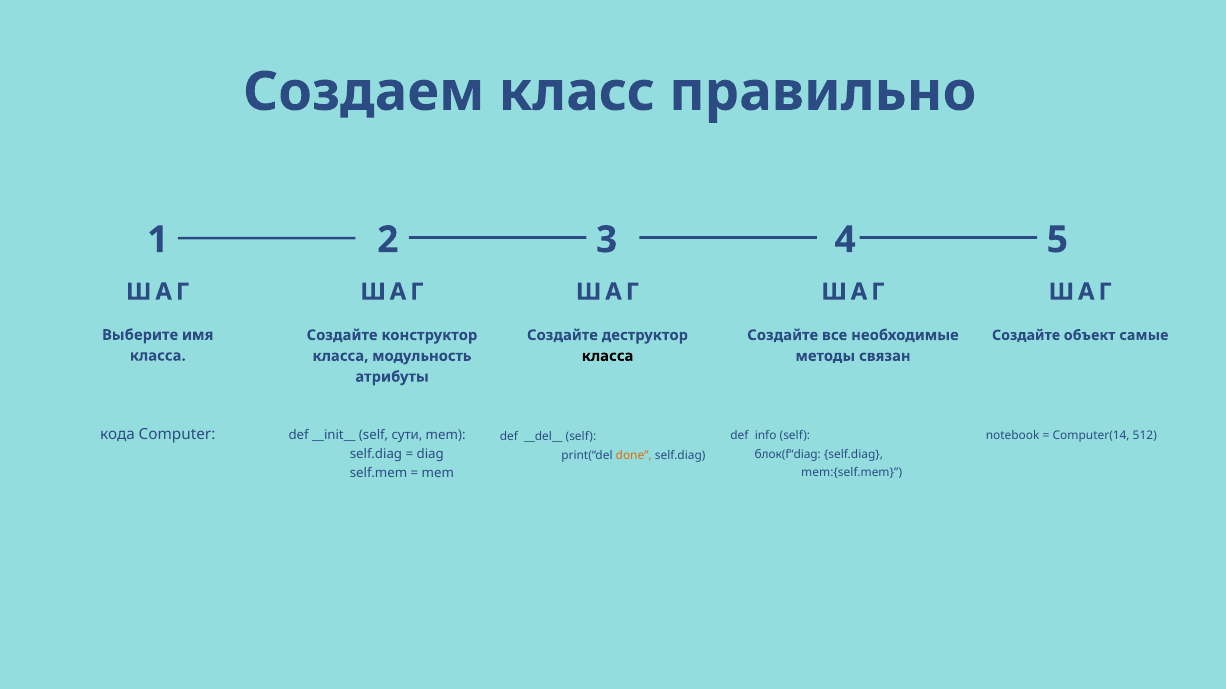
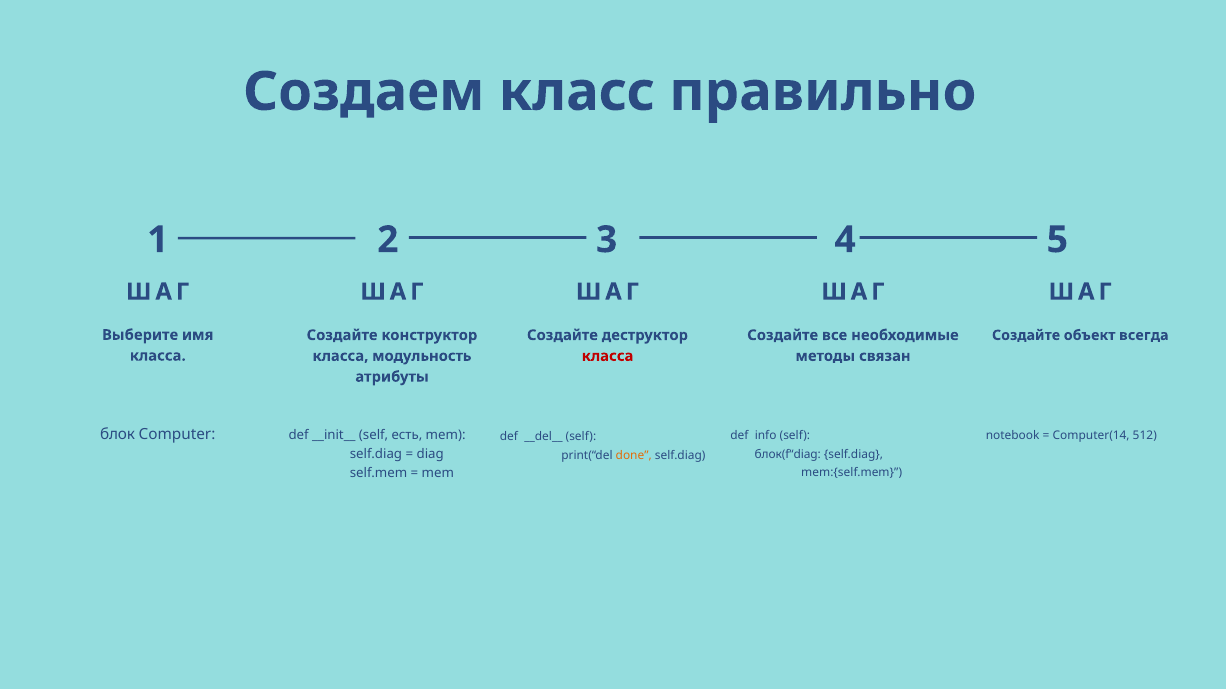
самые: самые -> всегда (1144, 336)
класса colour: black -> red (608, 356)
кода: кода -> блок (117, 435)
сути: сути -> есть (407, 436)
